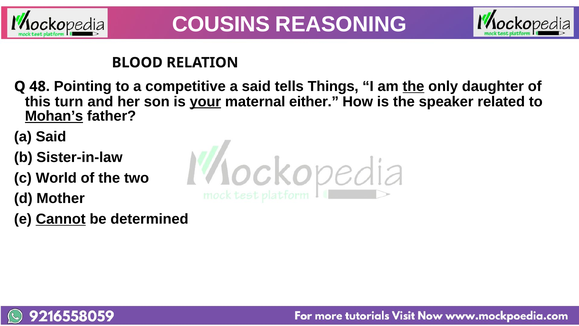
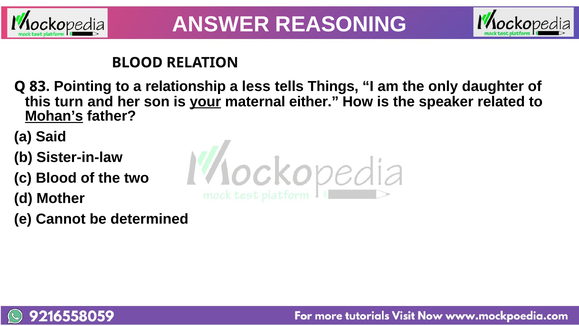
COUSINS: COUSINS -> ANSWER (221, 24)
48: 48 -> 83 (38, 86)
competitive: competitive -> relationship (186, 86)
said: said -> less (256, 86)
the underline: present -> none (413, 86)
c World: World -> Blood (56, 178)
Cannot underline: present -> none (61, 219)
